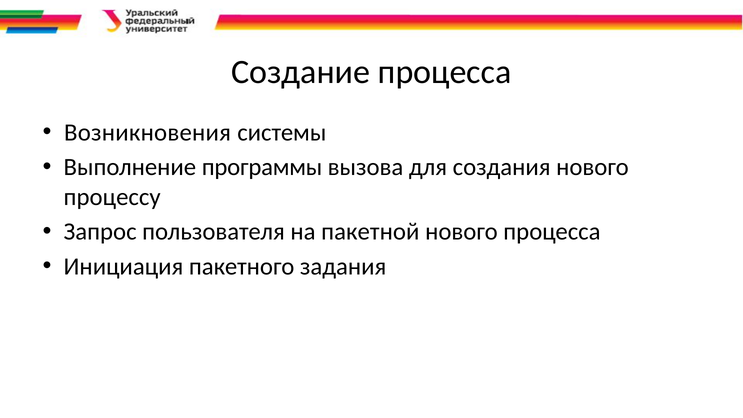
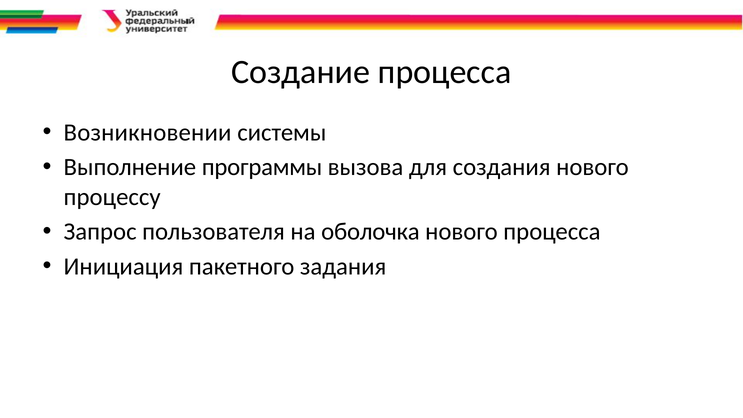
Возникновения: Возникновения -> Возникновении (148, 133)
пакетной: пакетной -> оболочка (370, 232)
